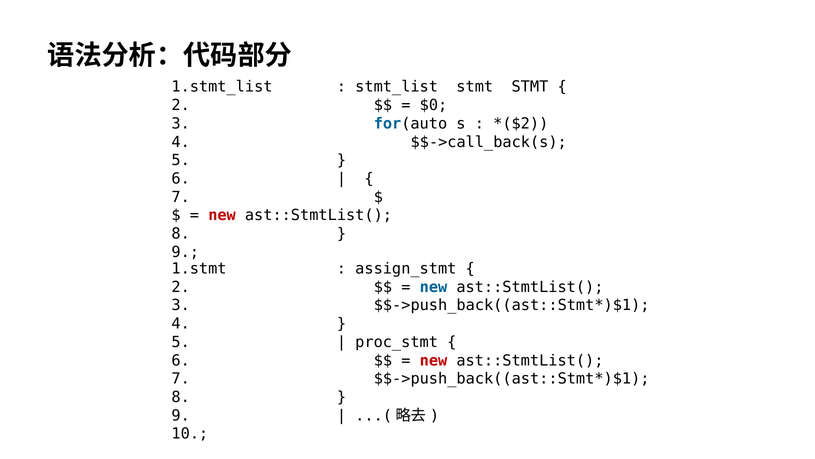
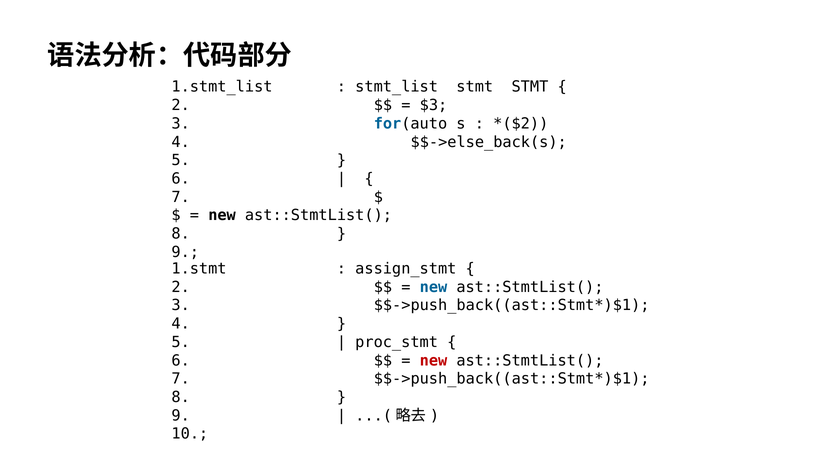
$0: $0 -> $3 (433, 105)
$$->call_back(s: $$->call_back(s -> $$->else_back(s (489, 142)
new colour: red -> black (222, 215)
